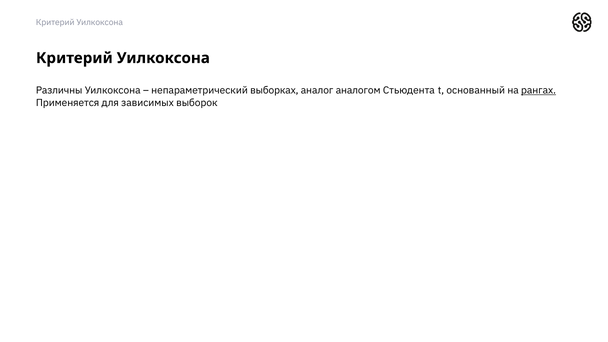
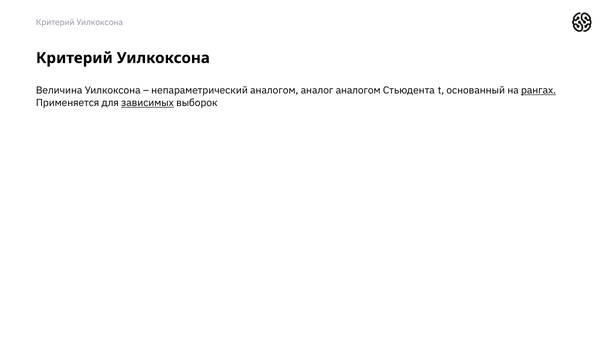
Различны: Различны -> Величина (59, 91)
непараметрический выборках: выборках -> аналогом (274, 91)
зависимых underline: none -> present (148, 103)
